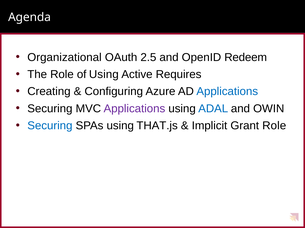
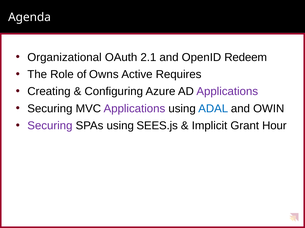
2.5: 2.5 -> 2.1 (148, 57)
of Using: Using -> Owns (104, 75)
Applications colour: blue -> purple (227, 92)
Securing colour: blue -> purple (50, 126)
THAT.js: THAT.js -> SEES.js (157, 126)
Grant Role: Role -> Hour (274, 126)
